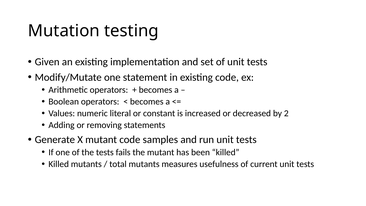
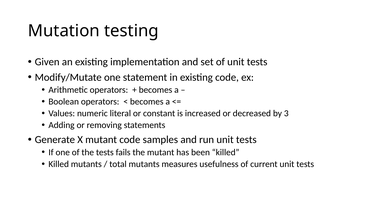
2: 2 -> 3 (286, 113)
